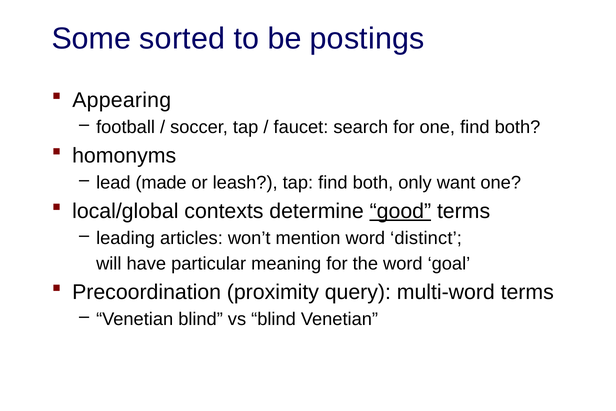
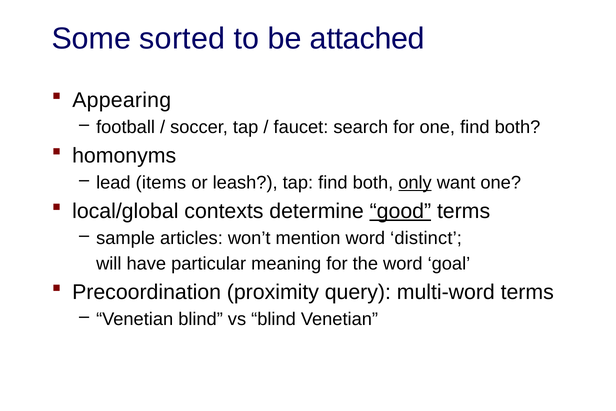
postings: postings -> attached (367, 39)
made: made -> items (161, 183)
only underline: none -> present (415, 183)
leading: leading -> sample (126, 238)
